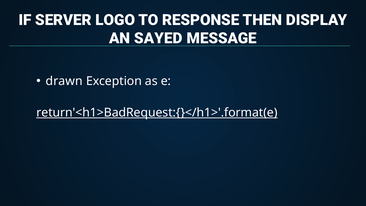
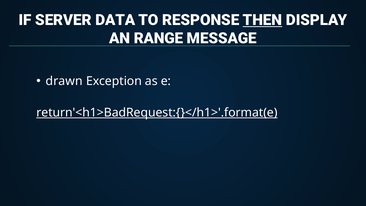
LOGO: LOGO -> DATA (115, 20)
THEN underline: none -> present (262, 20)
SAYED: SAYED -> RANGE (158, 38)
